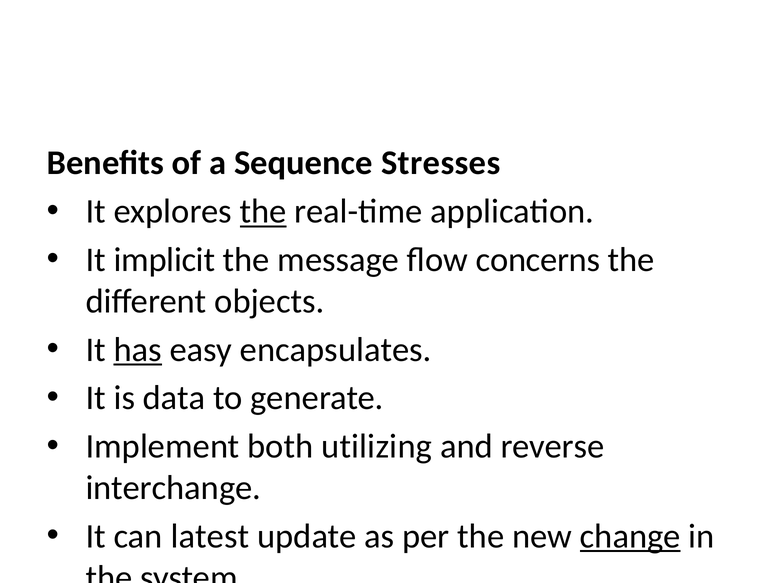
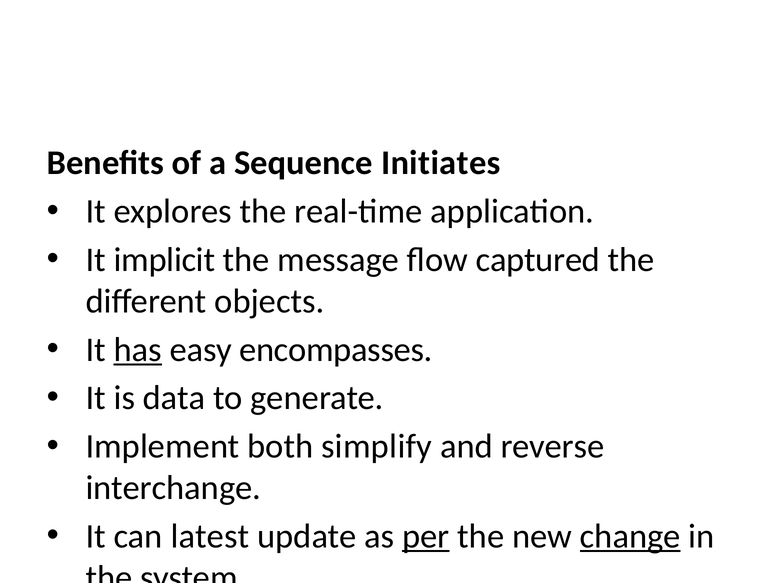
Stresses: Stresses -> Initiates (441, 163)
the underline: present -> none (263, 212)
concerns: concerns -> captured (538, 260)
encapsulates: encapsulates -> encompasses (336, 350)
utilizing: utilizing -> simplify (377, 447)
per underline: none -> present (426, 537)
